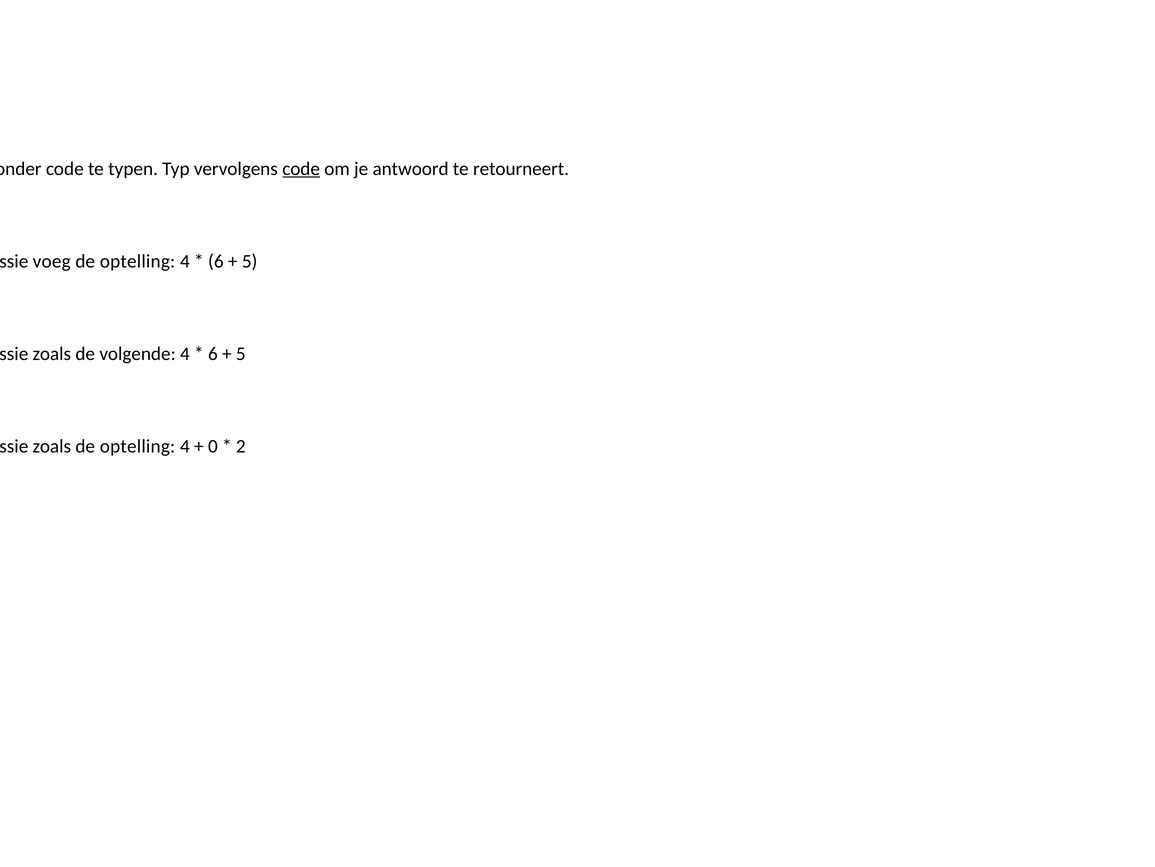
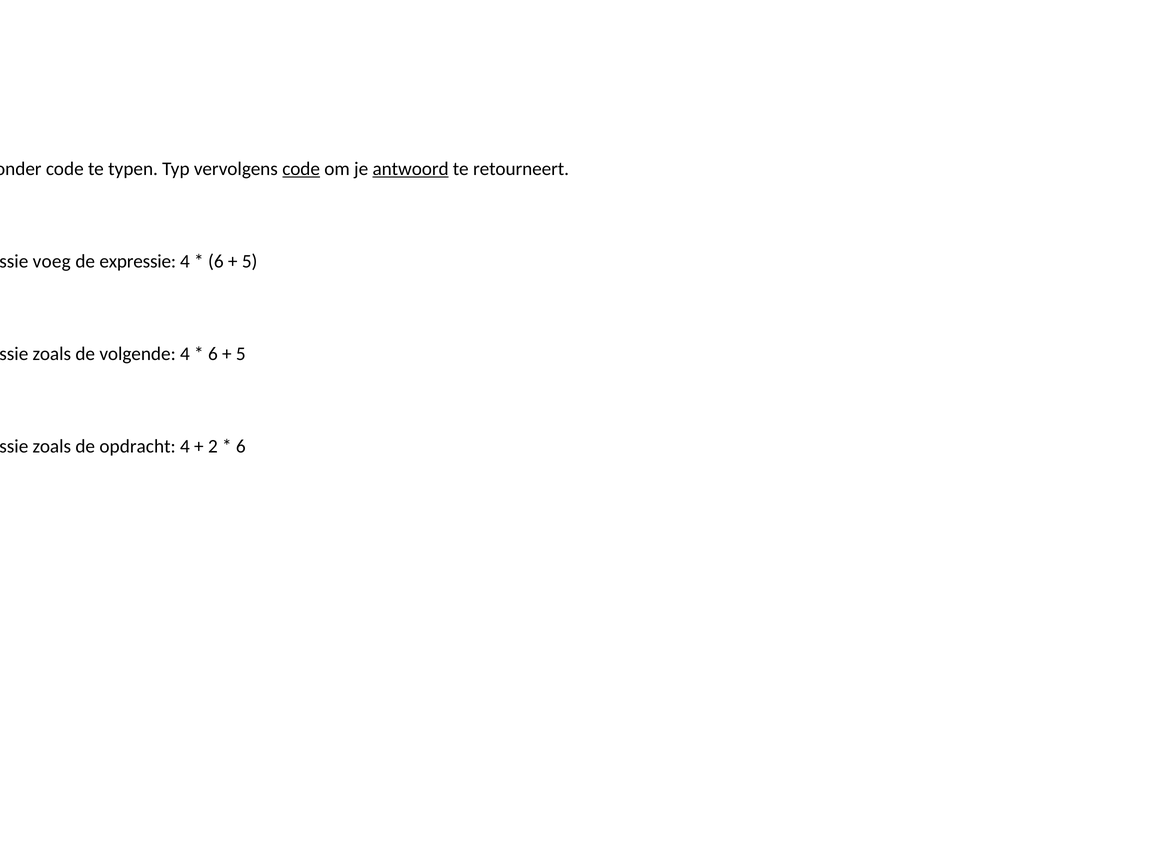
antwoord underline: none -> present (411, 169)
optelling: optelling -> expressie (138, 261)
zoals de optelling: optelling -> opdracht (138, 446)
0: 0 -> 2 (213, 446)
2: 2 -> 6 (241, 446)
